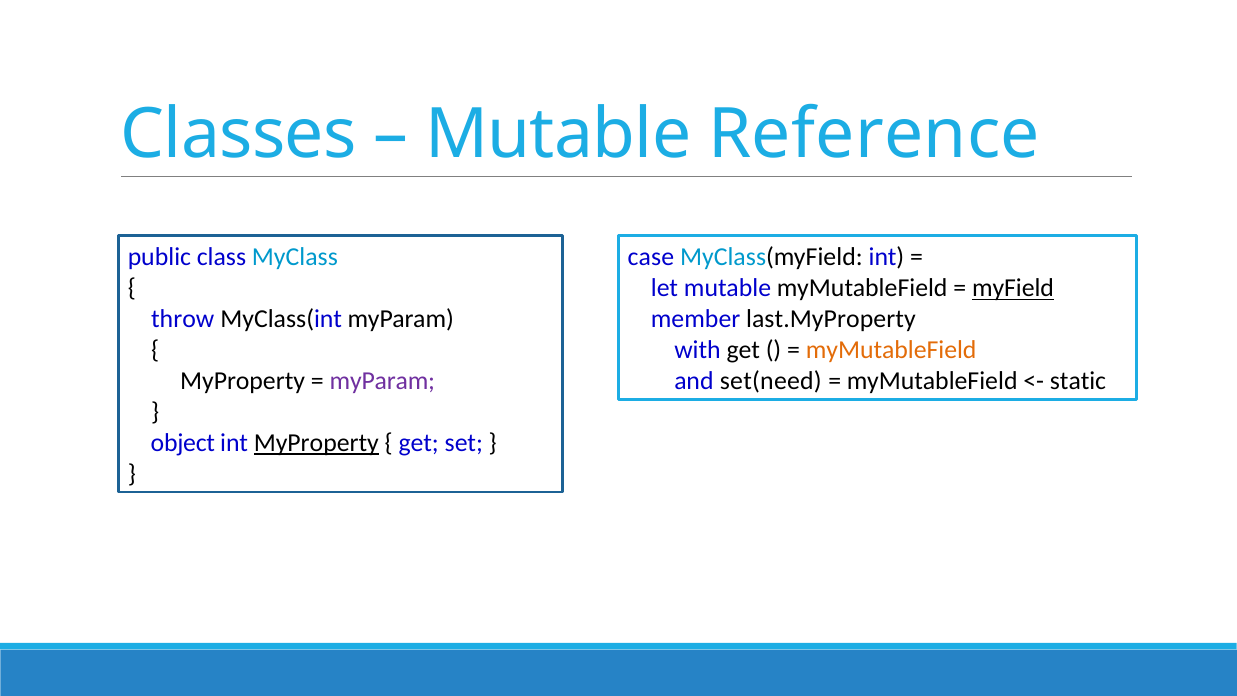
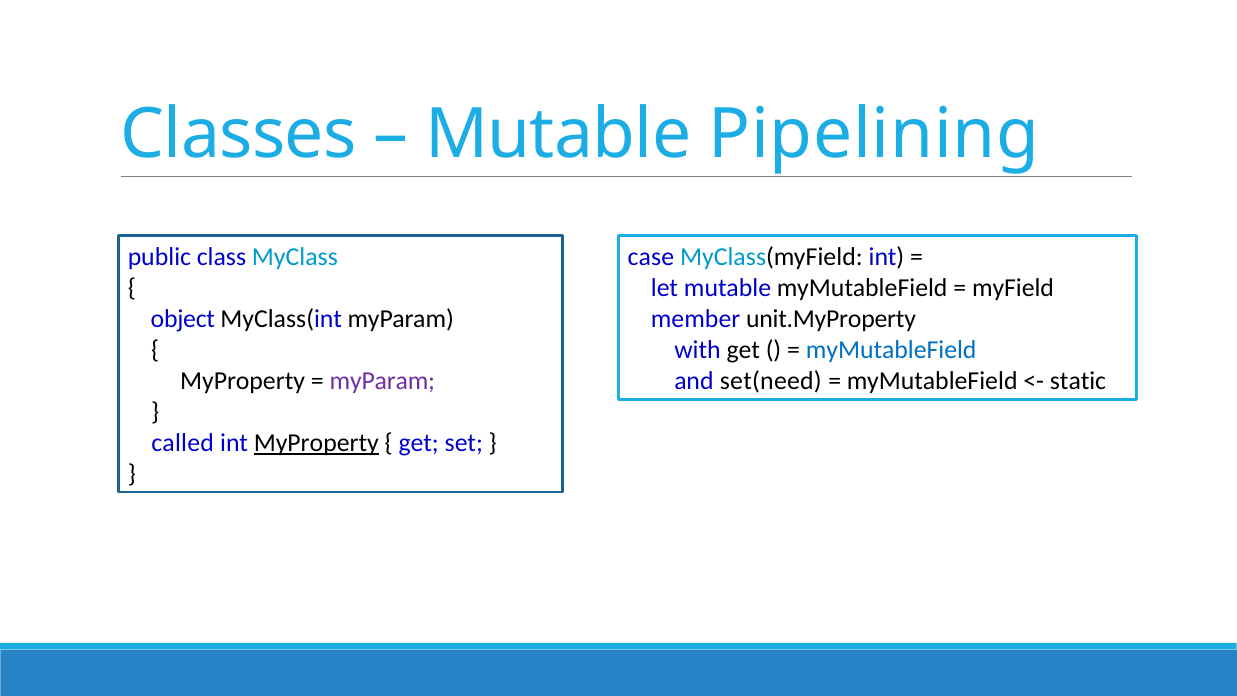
Reference: Reference -> Pipelining (874, 134)
myField underline: present -> none (1013, 288)
throw: throw -> object (183, 319)
last.MyProperty: last.MyProperty -> unit.MyProperty (831, 319)
myMutableField colour: orange -> blue (891, 350)
object: object -> called (183, 443)
